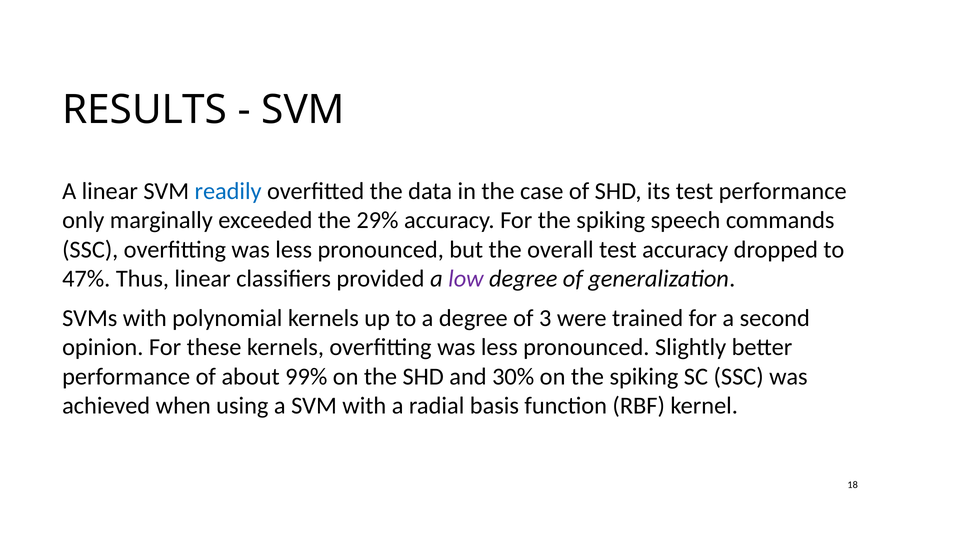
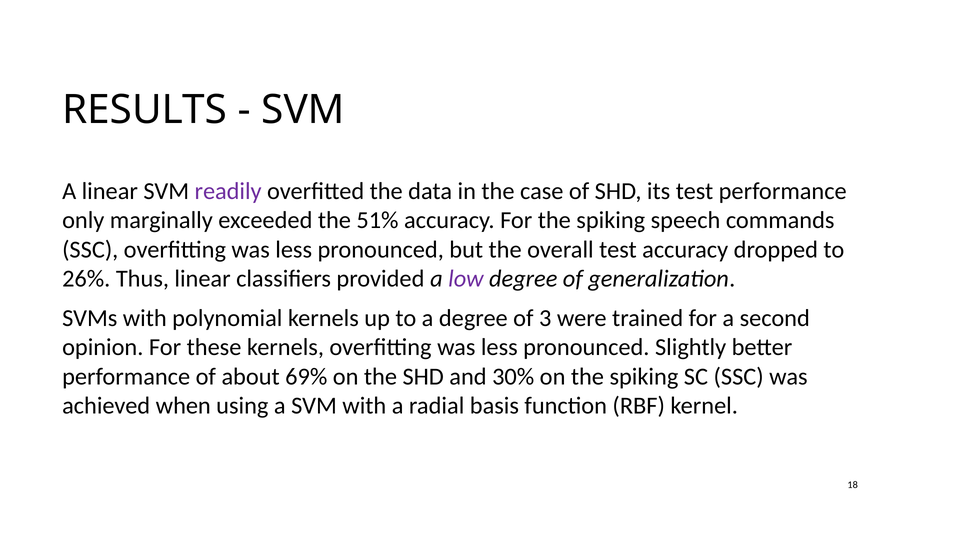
readily colour: blue -> purple (228, 191)
29%: 29% -> 51% (377, 221)
47%: 47% -> 26% (86, 279)
99%: 99% -> 69% (306, 377)
